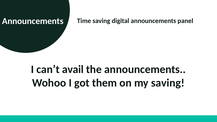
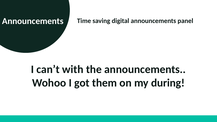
avail: avail -> with (73, 69)
my saving: saving -> during (168, 83)
